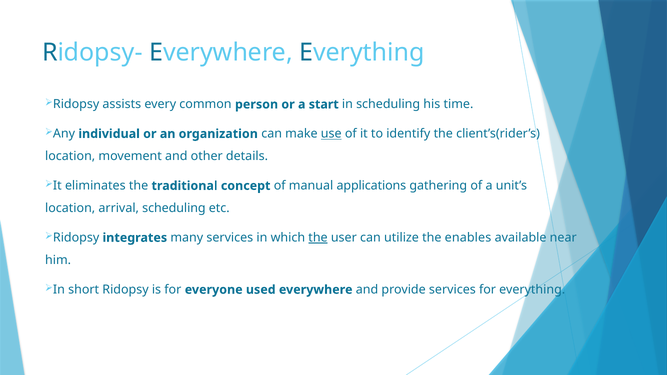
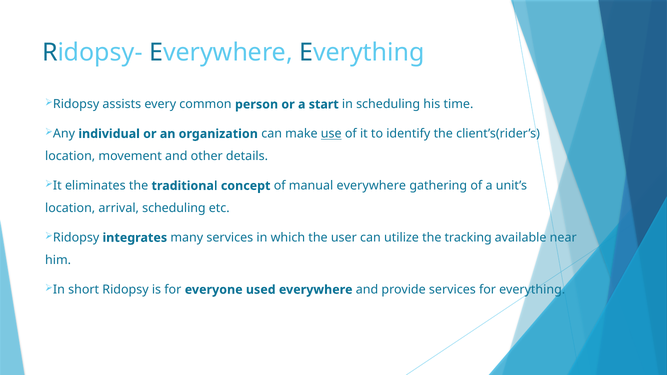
manual applications: applications -> everywhere (371, 186)
the underline: present -> none (318, 238)
enables: enables -> tracking (468, 238)
